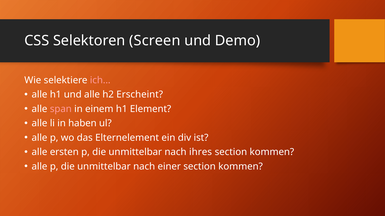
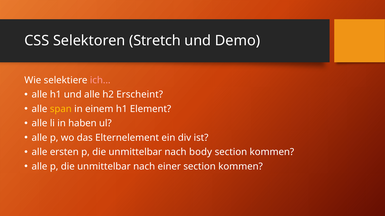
Screen: Screen -> Stretch (155, 41)
span colour: pink -> yellow (61, 109)
ihres: ihres -> body (201, 152)
